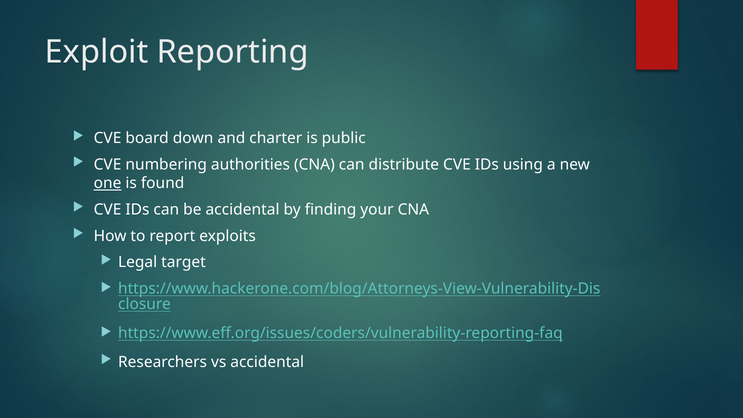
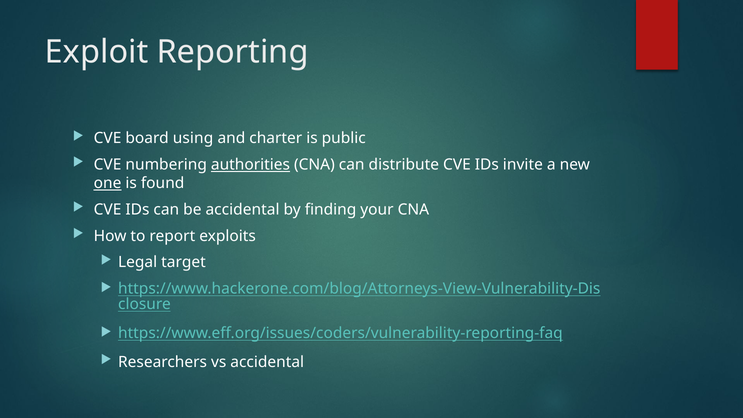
down: down -> using (193, 138)
authorities underline: none -> present (250, 165)
using: using -> invite (523, 165)
